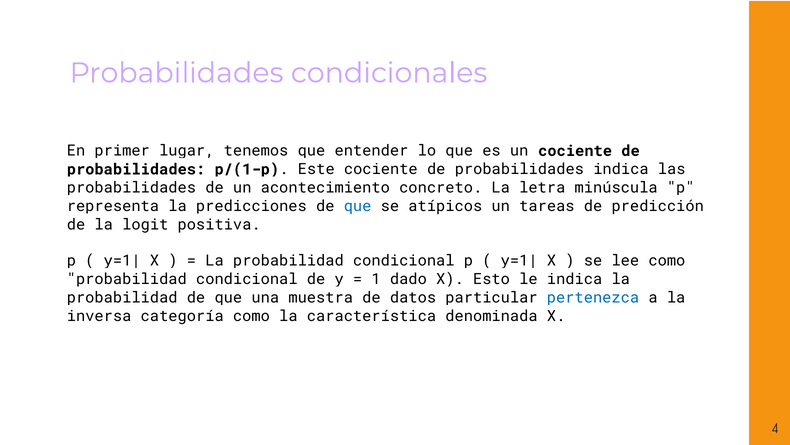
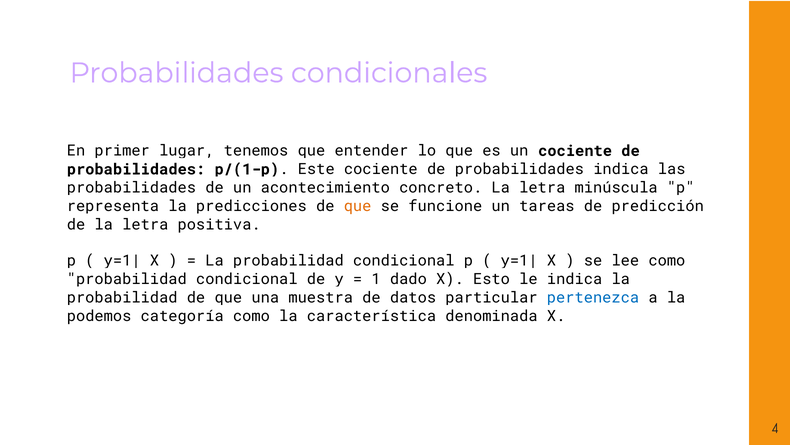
que colour: blue -> orange (358, 206)
atípicos: atípicos -> funcione (445, 206)
de la logit: logit -> letra (145, 224)
inversa: inversa -> podemos (99, 316)
